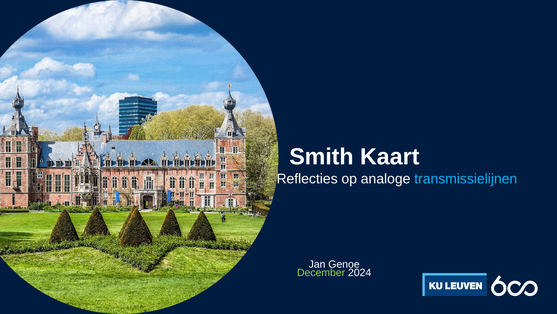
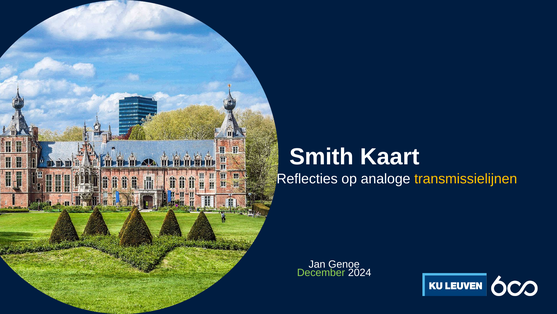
transmissielijnen colour: light blue -> yellow (466, 178)
